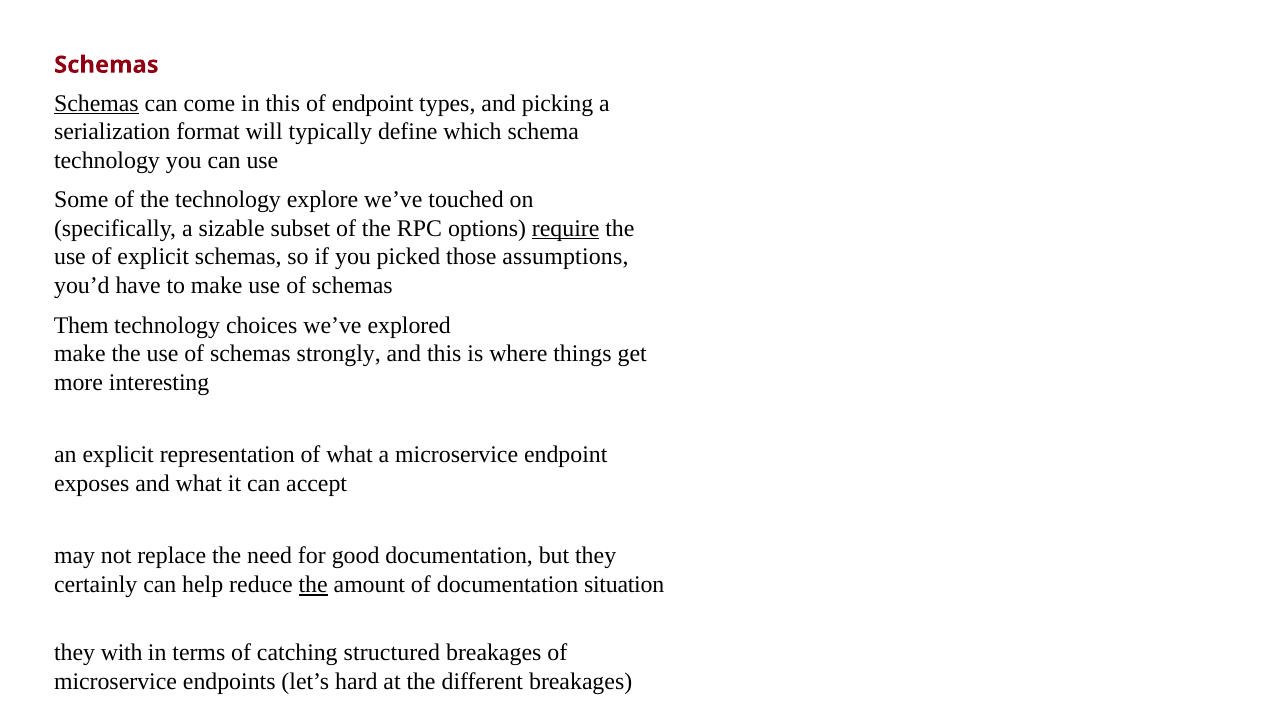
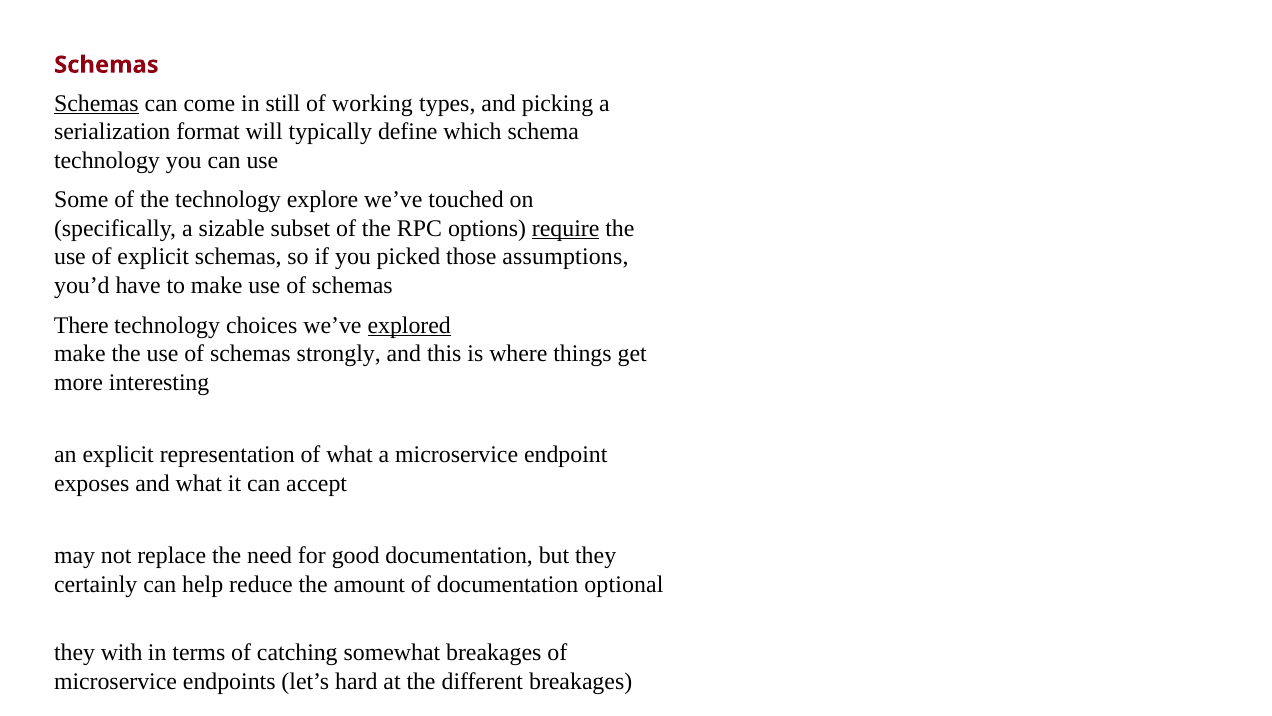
in this: this -> still (283, 103)
of endpoint: endpoint -> working (372, 103)
Them: Them -> There (81, 325)
explored underline: none -> present (409, 325)
the underline: present -> none (313, 584)
situation: situation -> optional (624, 584)
structured: structured -> somewhat (392, 652)
